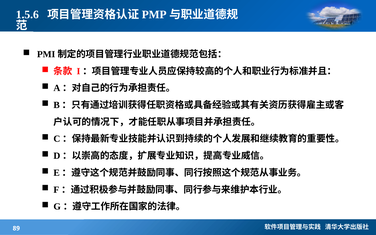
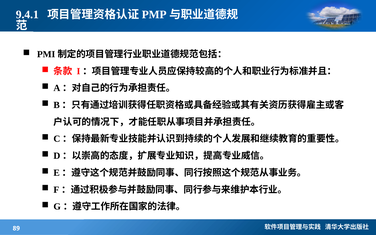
1.5.6: 1.5.6 -> 9.4.1 (27, 15)
